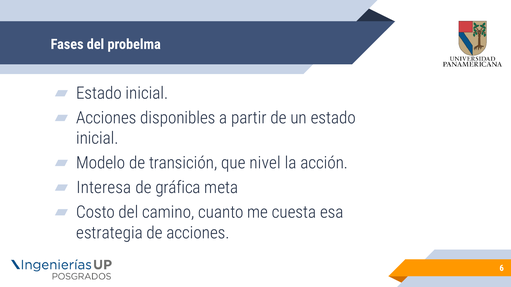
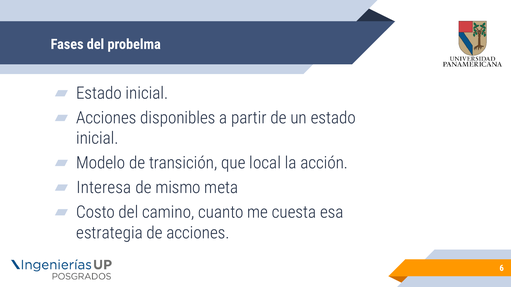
nivel: nivel -> local (265, 163)
gráfica: gráfica -> mismo (178, 188)
